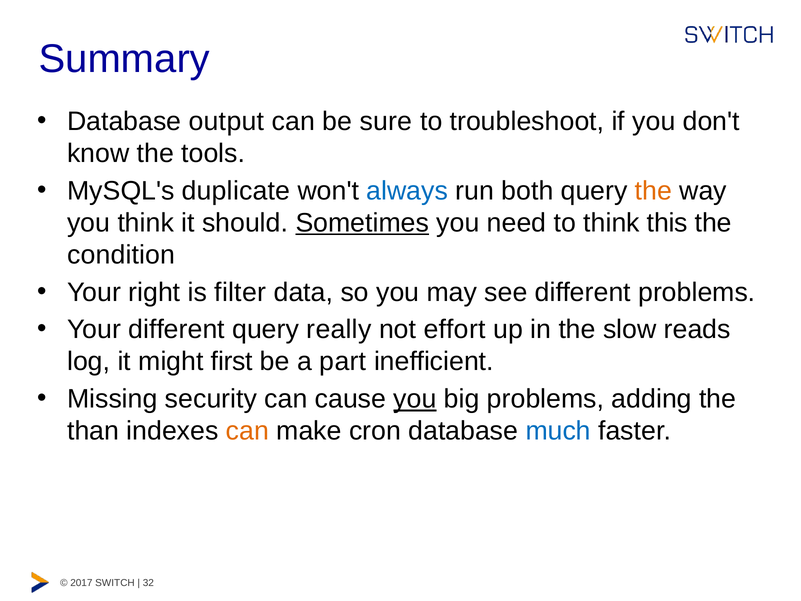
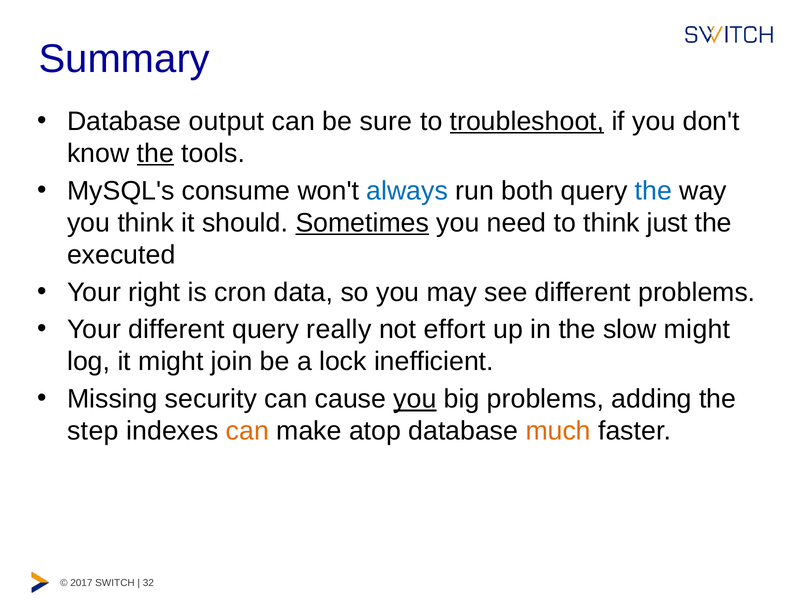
troubleshoot underline: none -> present (527, 121)
the underline: none -> present (155, 153)
duplicate: duplicate -> consume (236, 191)
the colour: orange -> blue (653, 191)
this: this -> just (667, 223)
condition: condition -> executed (121, 255)
filter: filter -> cron (240, 292)
slow reads: reads -> might (697, 329)
first: first -> join (232, 361)
part: part -> lock (343, 361)
than: than -> step (93, 431)
cron: cron -> atop (375, 431)
much colour: blue -> orange (558, 431)
